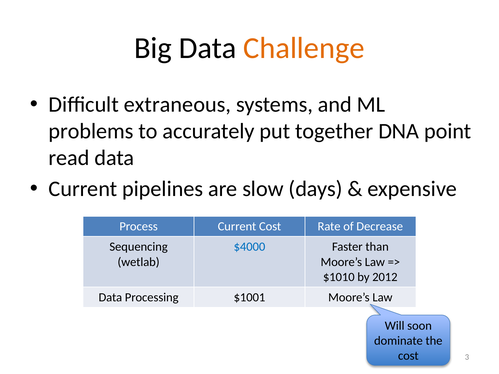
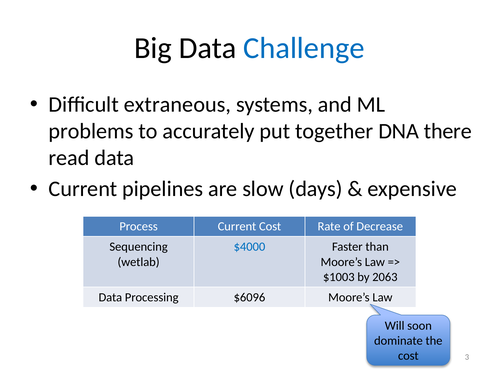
Challenge colour: orange -> blue (304, 48)
point: point -> there (448, 131)
$1010: $1010 -> $1003 (339, 277)
2012: 2012 -> 2063 (385, 277)
$1001: $1001 -> $6096 (249, 298)
